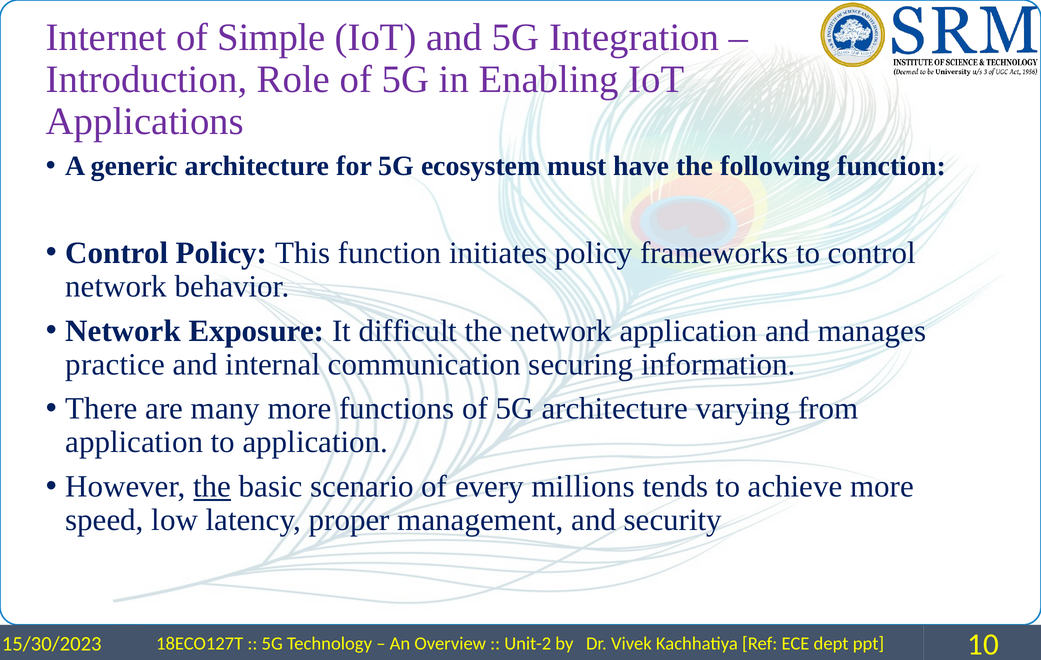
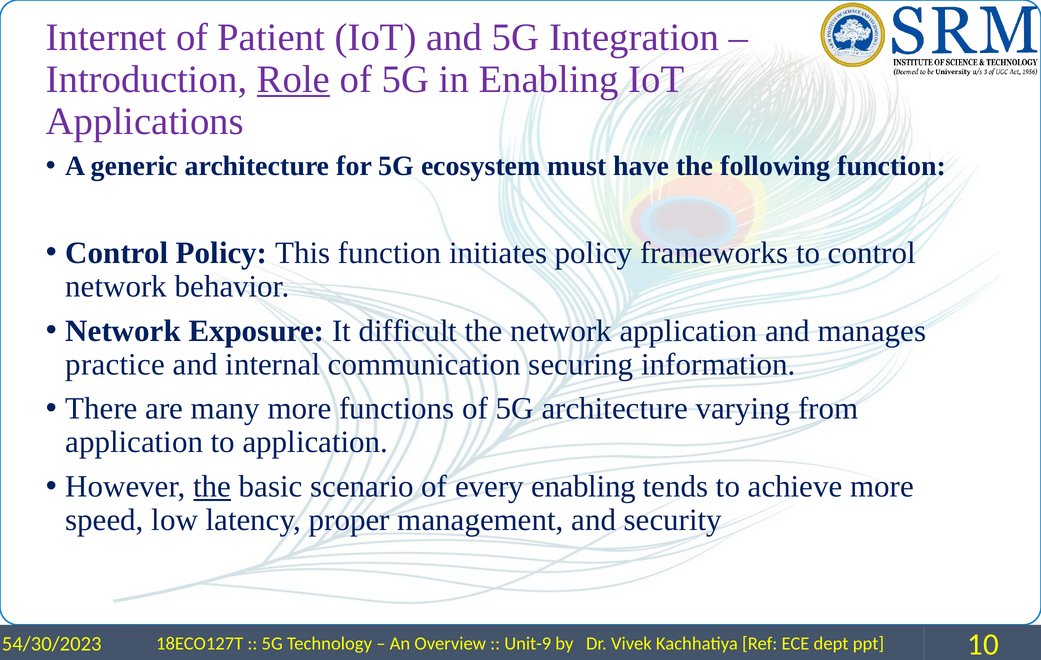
Simple: Simple -> Patient (271, 37)
Role underline: none -> present (293, 79)
every millions: millions -> enabling (583, 486)
15/30/2023: 15/30/2023 -> 54/30/2023 (52, 644)
Unit-2: Unit-2 -> Unit-9 (528, 643)
